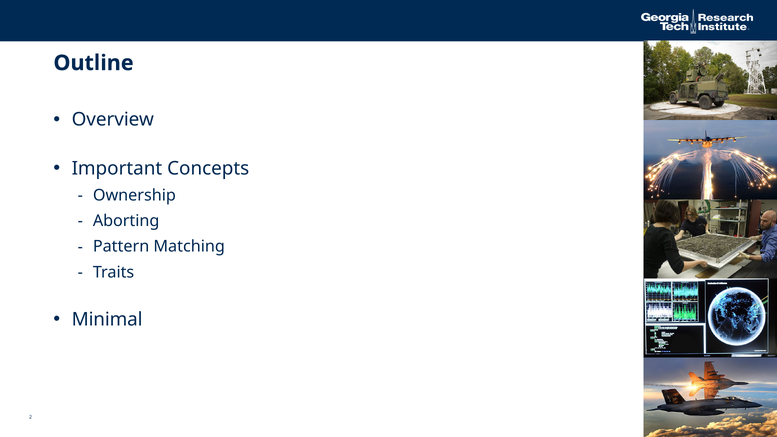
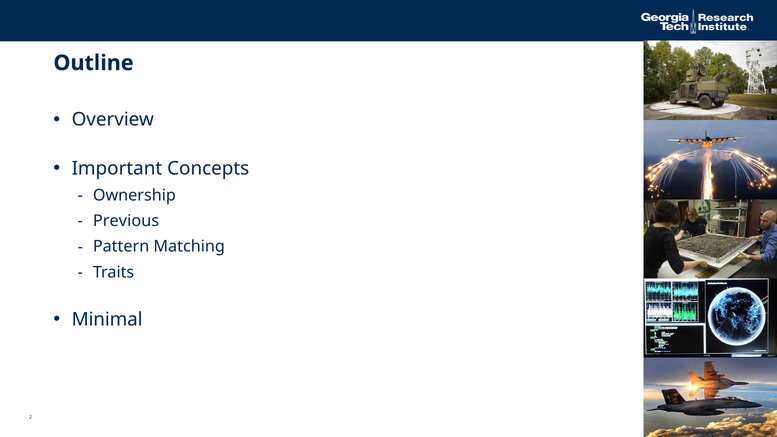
Aborting: Aborting -> Previous (126, 221)
